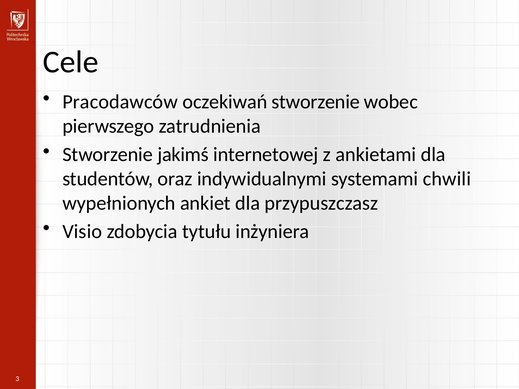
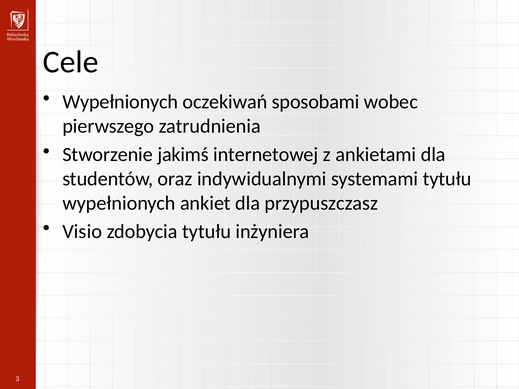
Pracodawców: Pracodawców -> Wypełnionych (120, 102)
oczekiwań stworzenie: stworzenie -> sposobami (316, 102)
systemami chwili: chwili -> tytułu (447, 179)
